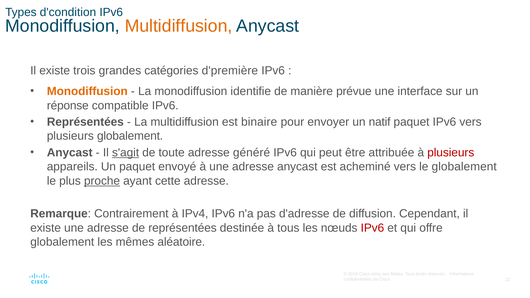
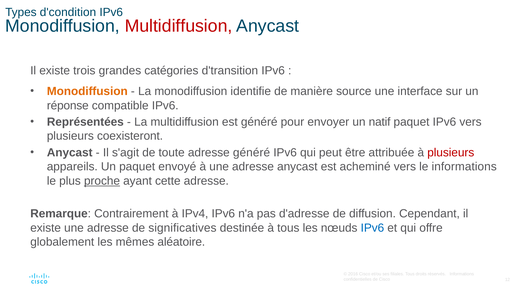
Multidiffusion colour: orange -> red (179, 26)
d'première: d'première -> d'transition (230, 71)
prévue: prévue -> source (354, 91)
est binaire: binaire -> généré (259, 122)
plusieurs globalement: globalement -> coexisteront (130, 136)
s'agit underline: present -> none (126, 153)
le globalement: globalement -> informations (464, 167)
de représentées: représentées -> significatives (182, 228)
IPv6 colour: red -> blue (372, 228)
